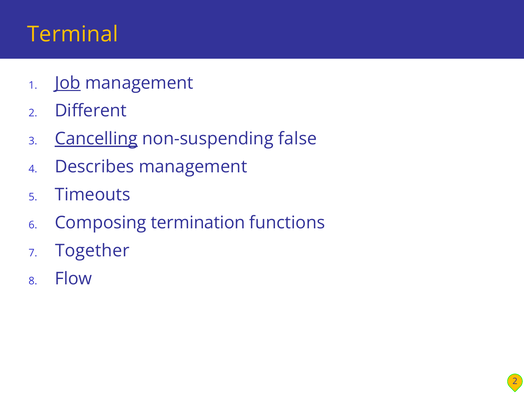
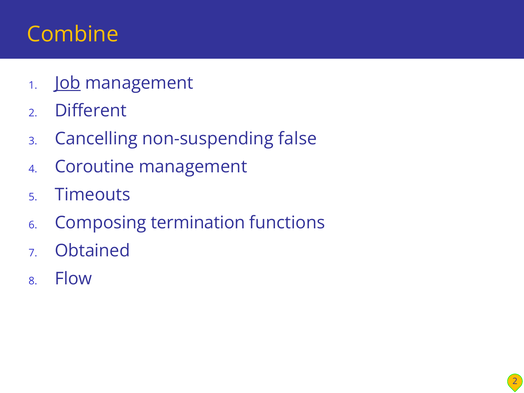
Terminal: Terminal -> Combine (73, 34)
Cancelling underline: present -> none (96, 139)
Describes: Describes -> Coroutine (95, 167)
Together: Together -> Obtained (92, 251)
